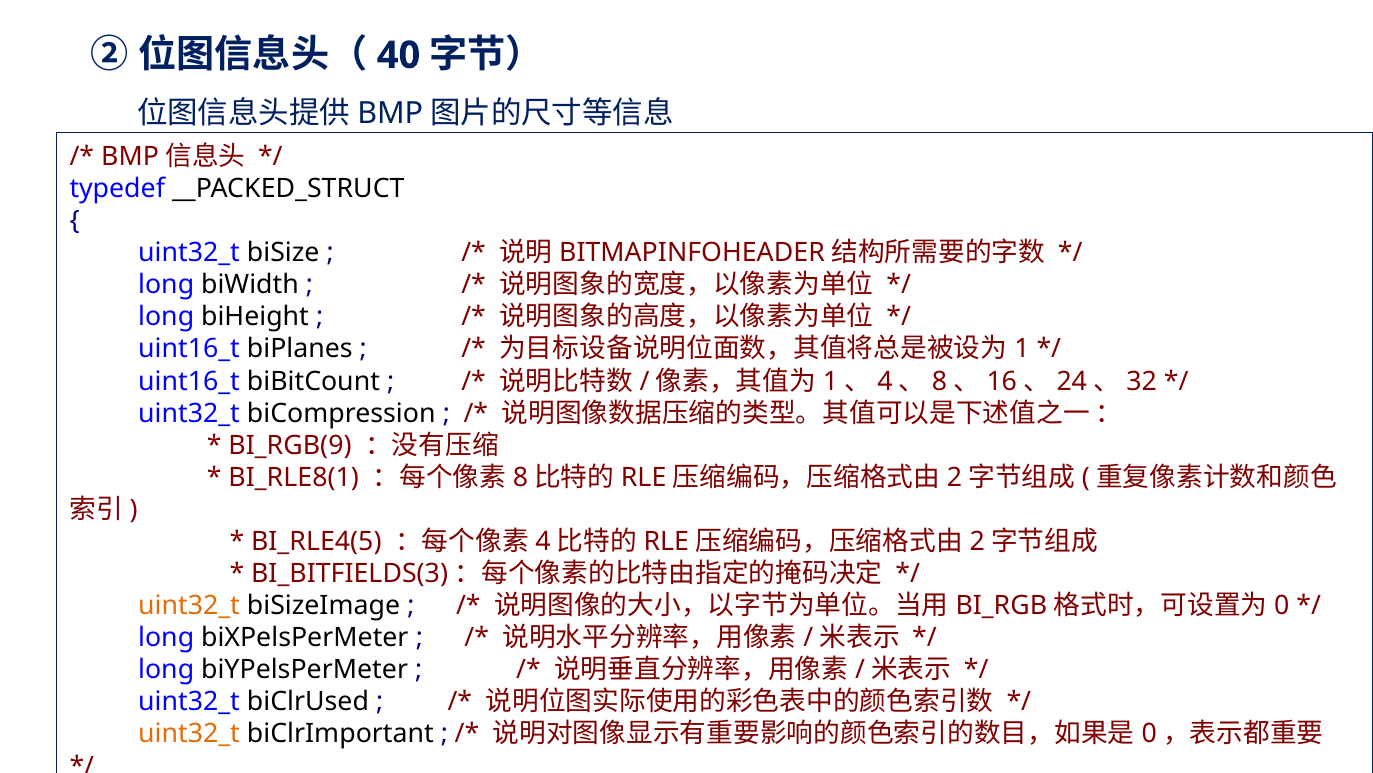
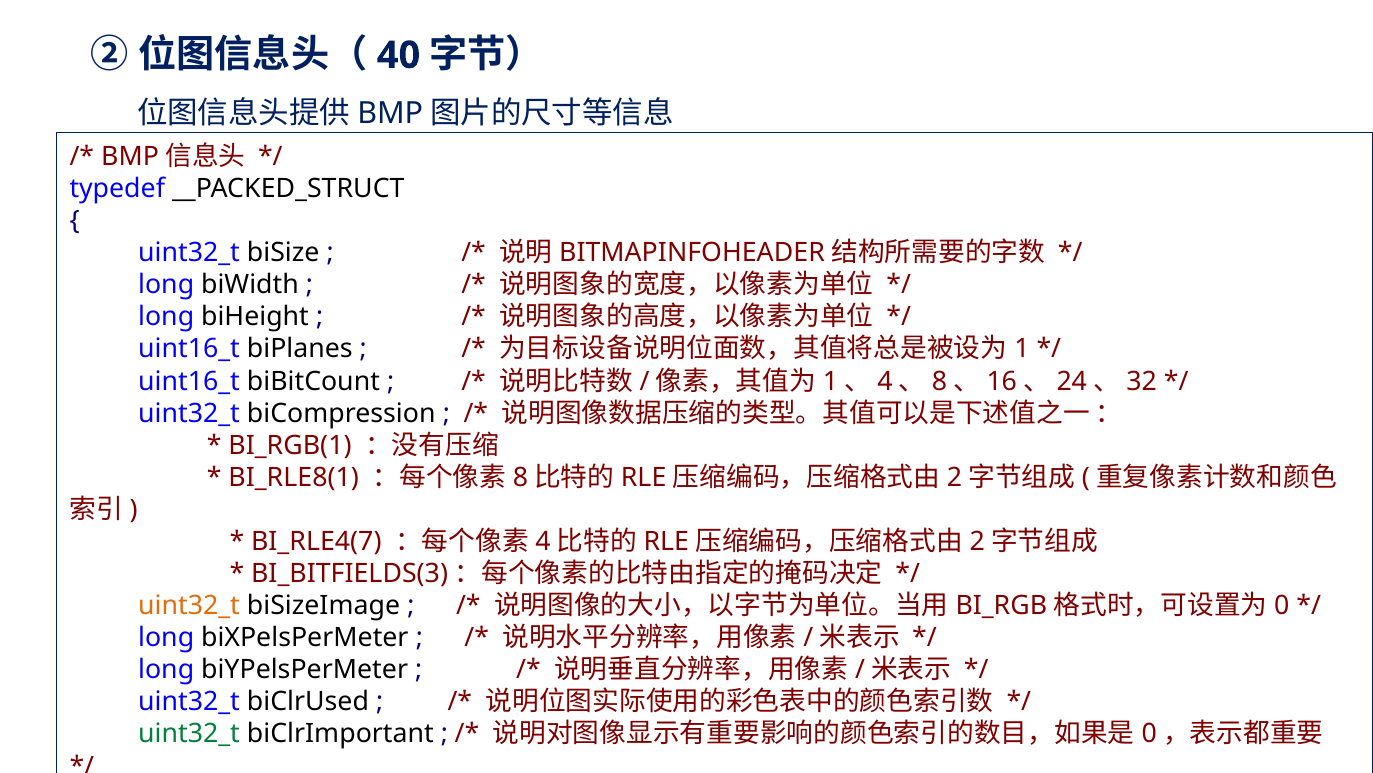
BI_RGB(9: BI_RGB(9 -> BI_RGB(1 (290, 445)
BI_RLE4(5: BI_RLE4(5 -> BI_RLE4(7 (316, 541)
uint32_t colour: orange -> green (189, 734)
